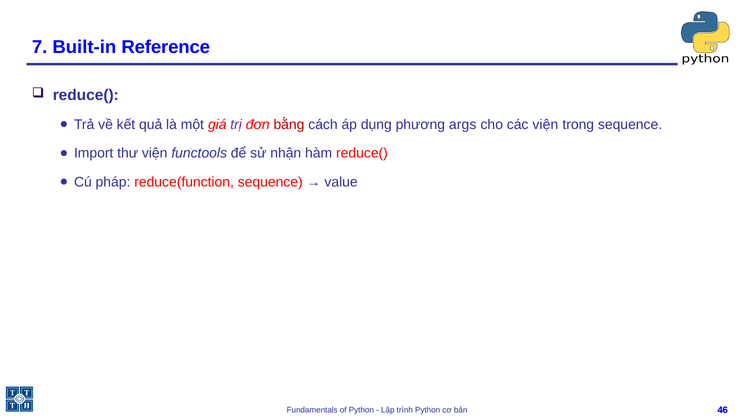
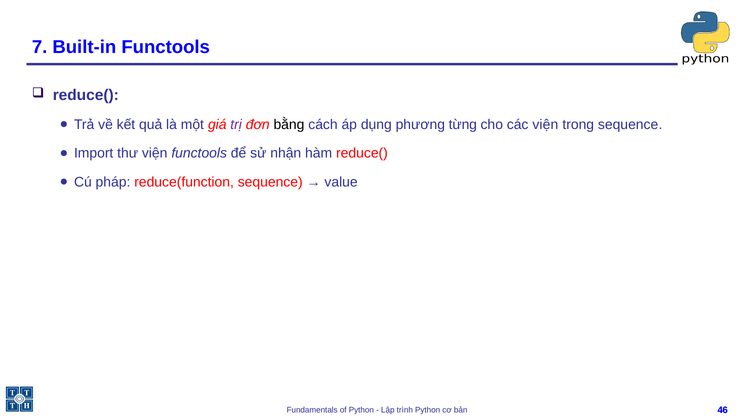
Built-in Reference: Reference -> Functools (166, 47)
bằng colour: red -> black (289, 125)
args: args -> từng (463, 125)
